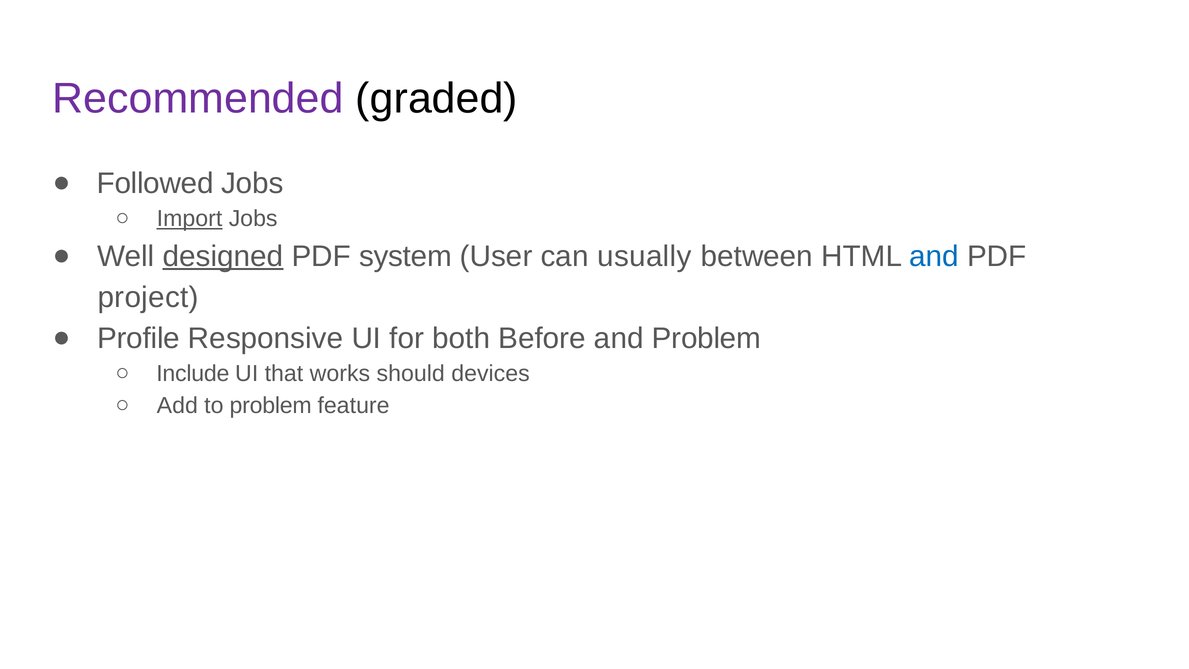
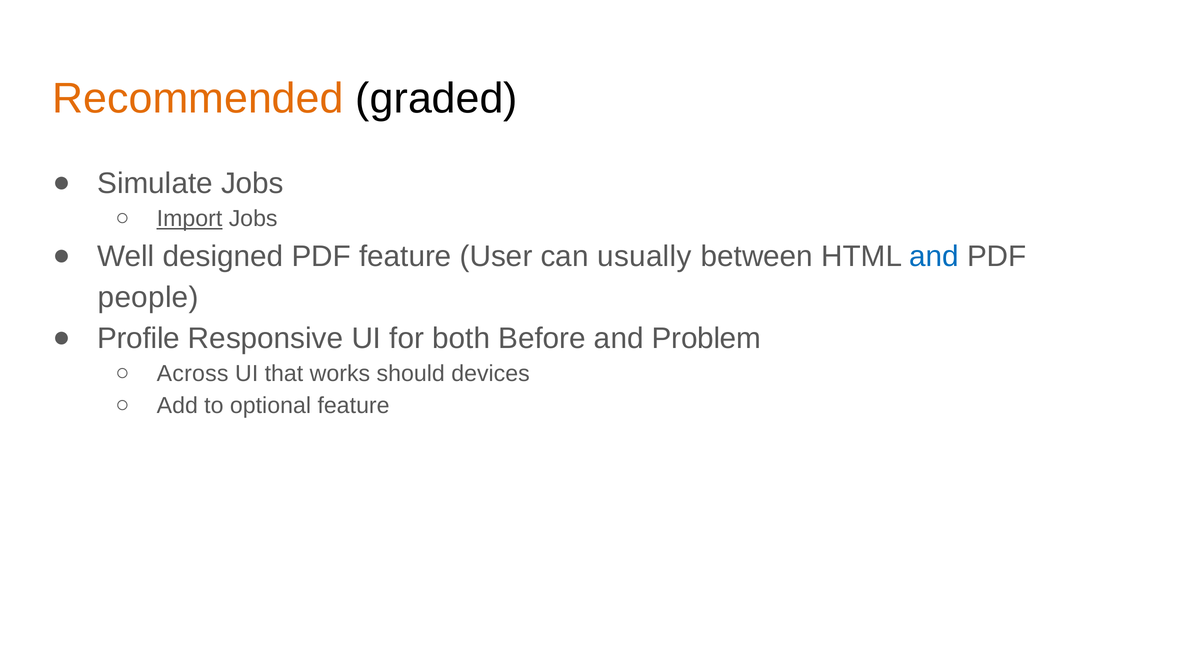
Recommended colour: purple -> orange (198, 99)
Followed: Followed -> Simulate (155, 183)
designed underline: present -> none (223, 256)
PDF system: system -> feature (405, 256)
project: project -> people (148, 297)
Include: Include -> Across (193, 374)
to problem: problem -> optional (270, 406)
